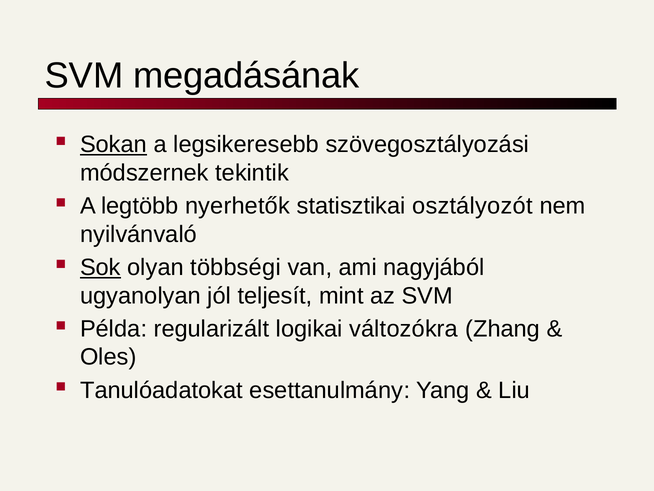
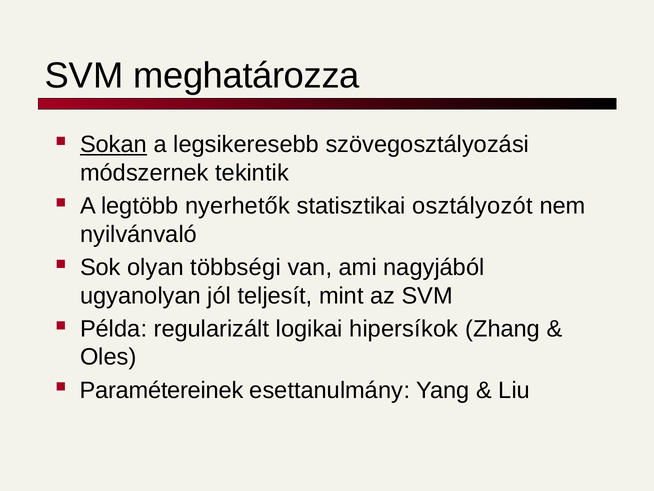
megadásának: megadásának -> meghatározza (246, 76)
Sok underline: present -> none (100, 267)
változókra: változókra -> hipersíkok (404, 329)
Tanulóadatokat: Tanulóadatokat -> Paramétereinek (162, 390)
